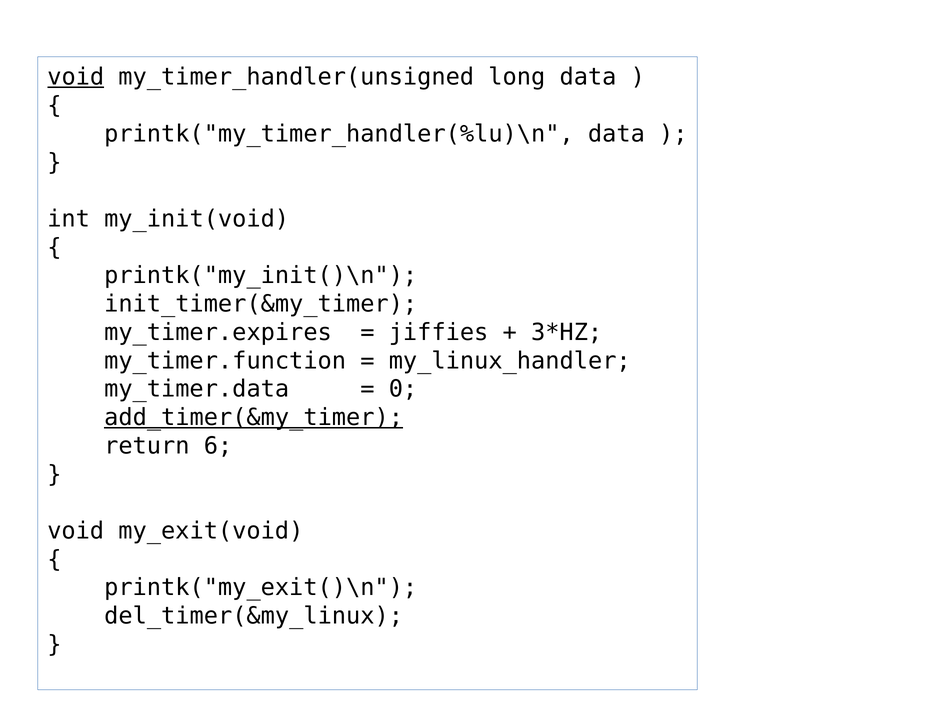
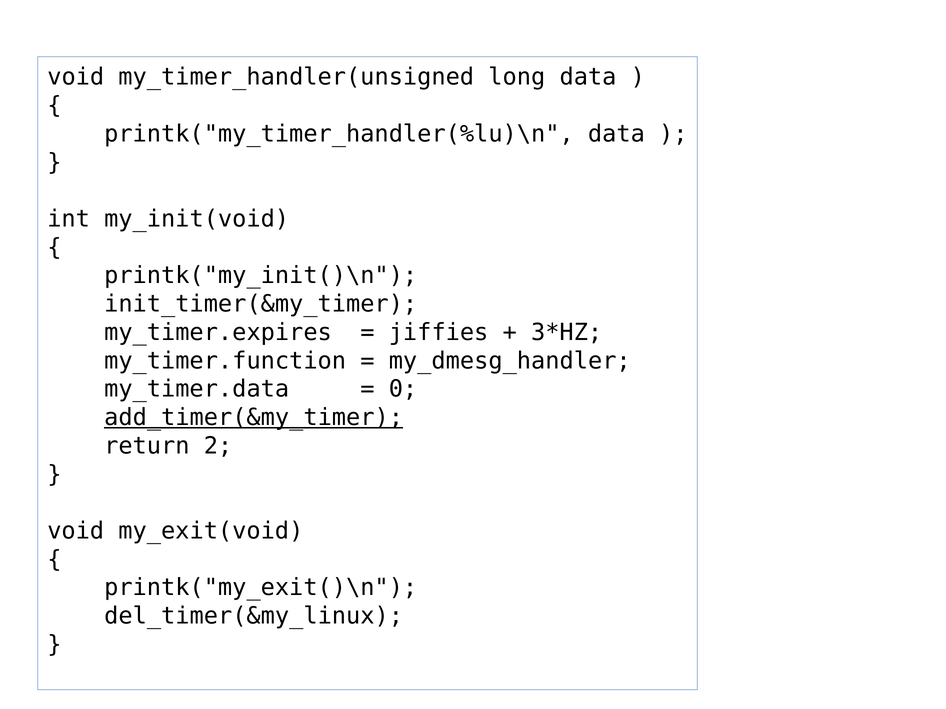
void underline: present -> none (76, 77)
my_linux_handler: my_linux_handler -> my_dmesg_handler (510, 361)
6: 6 -> 2 (218, 446)
